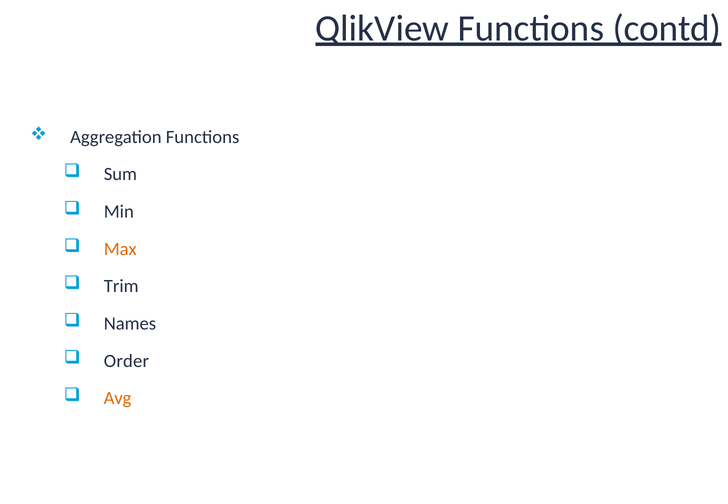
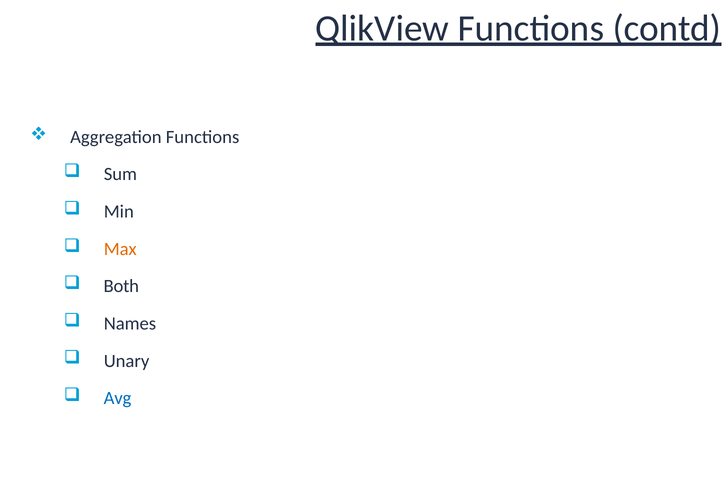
Trim: Trim -> Both (121, 286)
Order: Order -> Unary (127, 361)
Avg colour: orange -> blue (118, 398)
